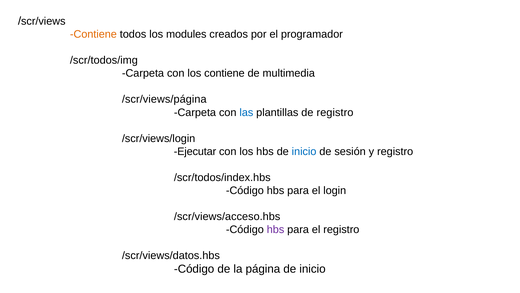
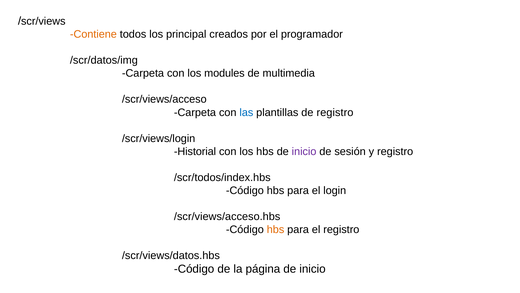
modules: modules -> principal (186, 34)
/scr/todos/img: /scr/todos/img -> /scr/datos/img (104, 60)
los contiene: contiene -> modules (224, 73)
/scr/views/página: /scr/views/página -> /scr/views/acceso (164, 99)
Ejecutar: Ejecutar -> Historial (195, 151)
inicio colour: blue -> purple (304, 151)
hbs colour: purple -> orange (276, 229)
